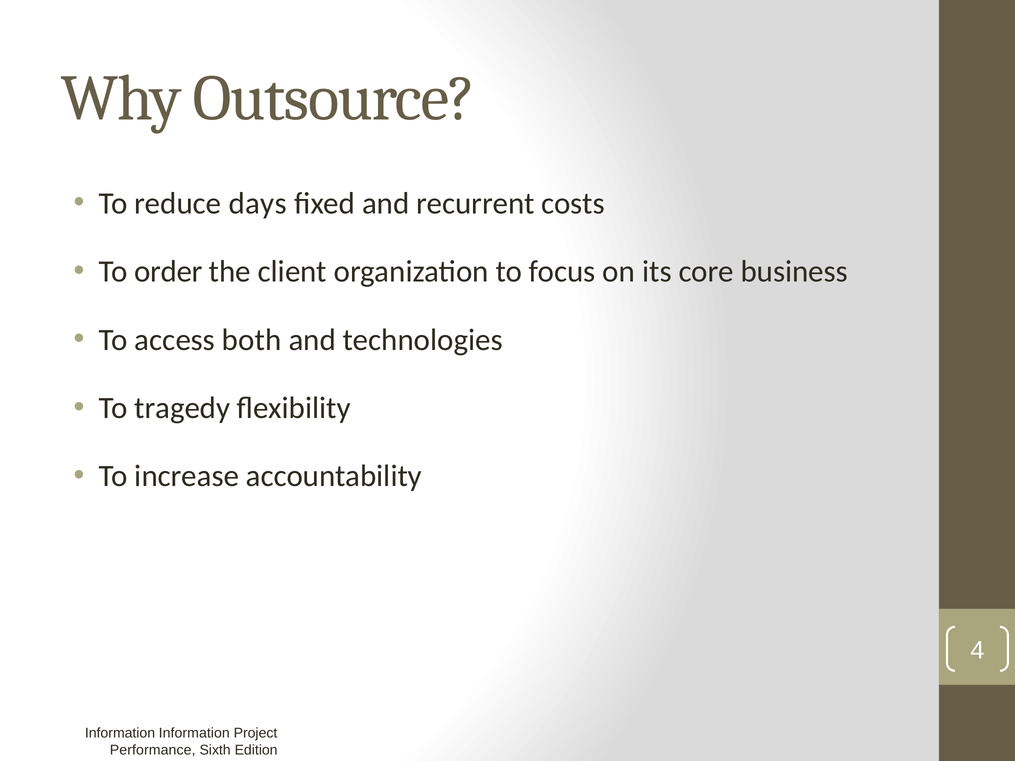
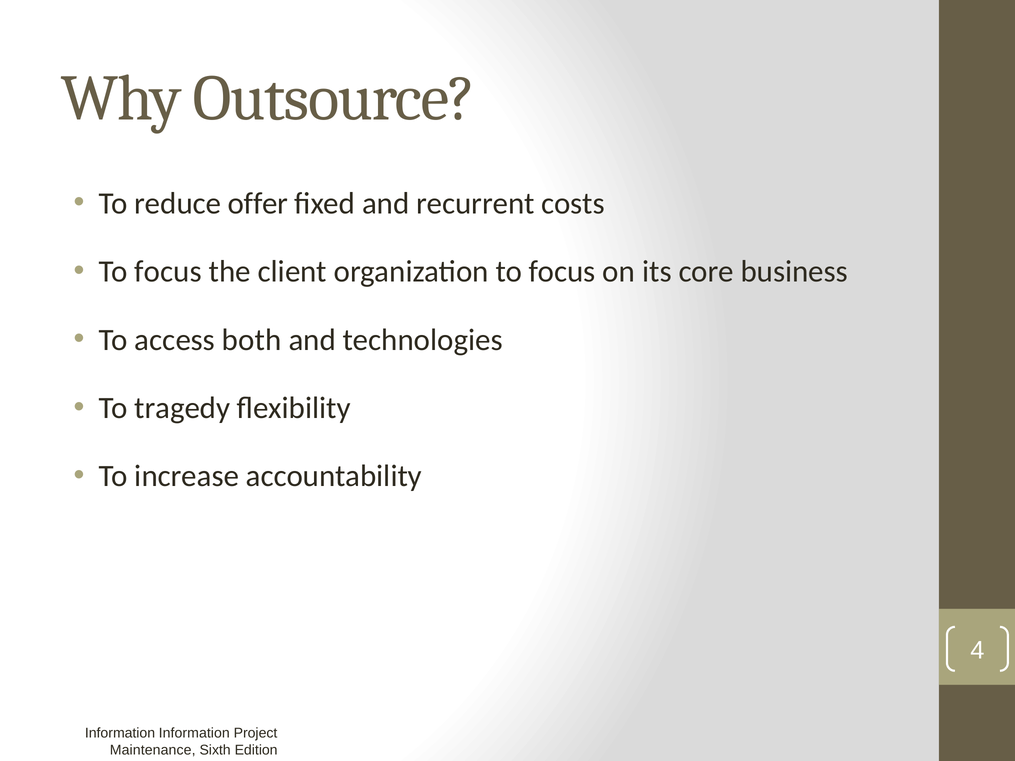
days: days -> offer (258, 203)
order: order -> focus (168, 272)
Performance: Performance -> Maintenance (153, 750)
